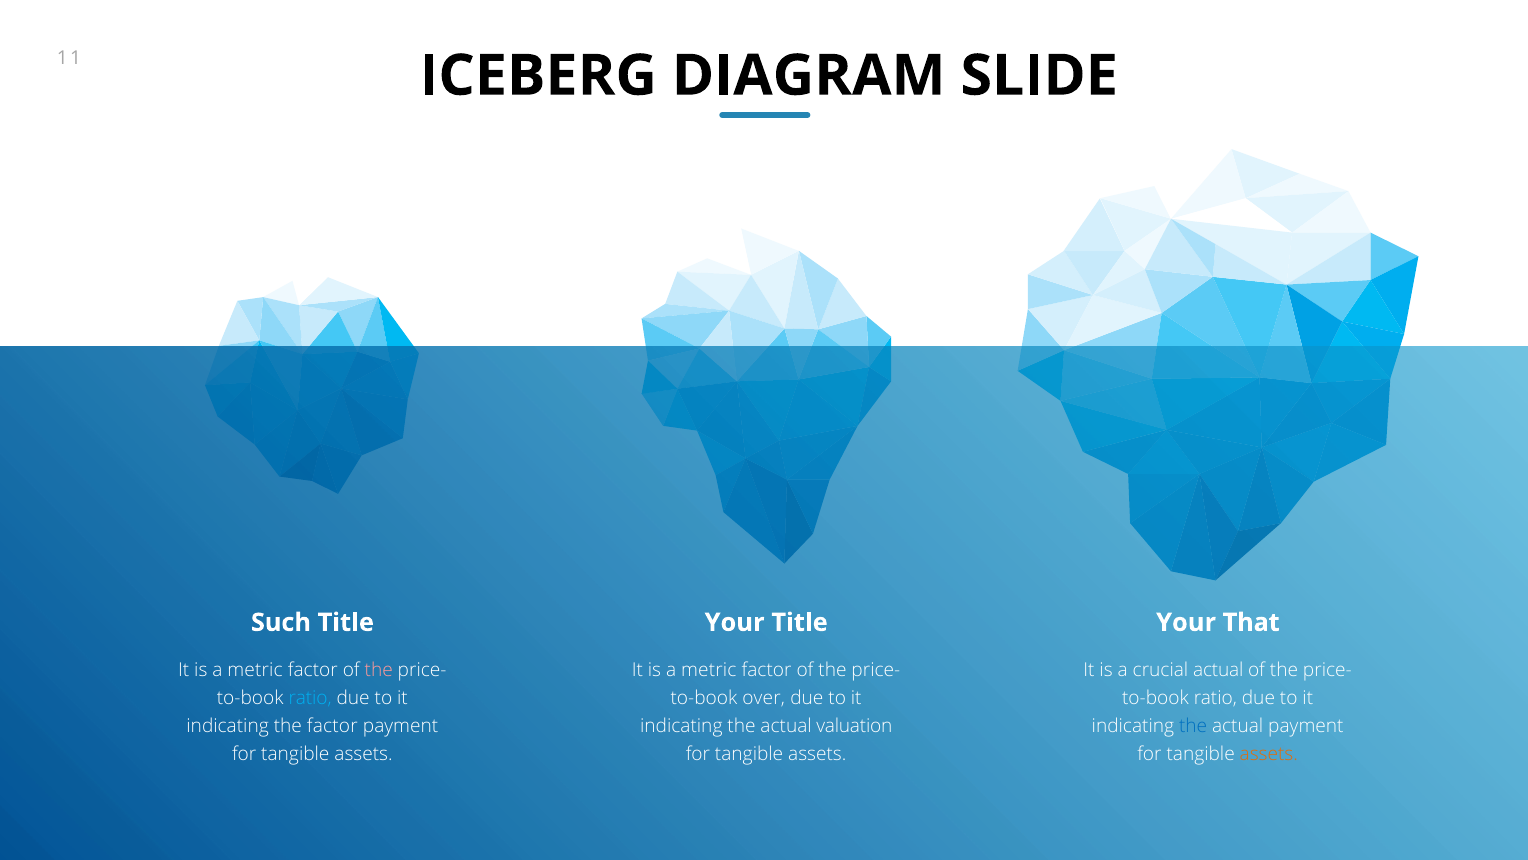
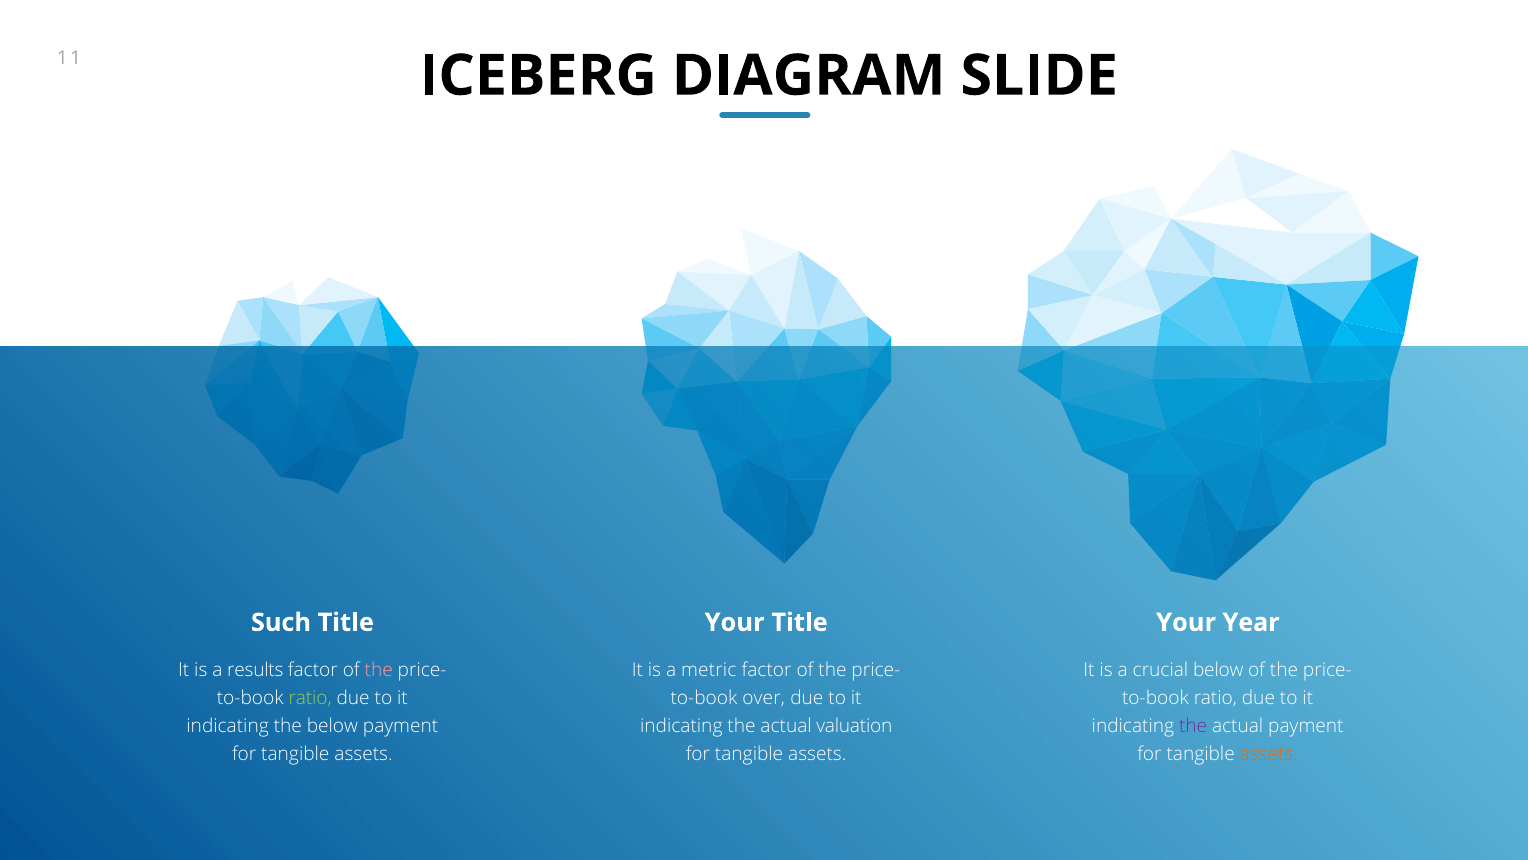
That: That -> Year (1251, 622)
metric: metric -> results (255, 670)
crucial actual: actual -> below (1218, 670)
ratio colour: light blue -> light green (310, 698)
the factor: factor -> below (332, 726)
the colour: blue -> purple (1193, 726)
